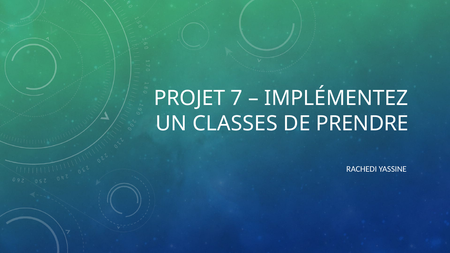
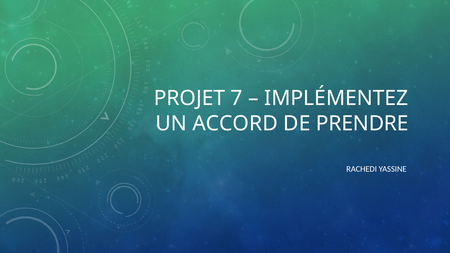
CLASSES: CLASSES -> ACCORD (235, 124)
